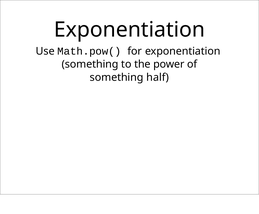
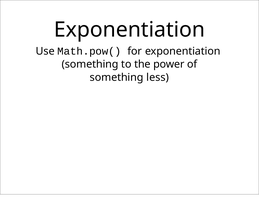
half: half -> less (158, 77)
